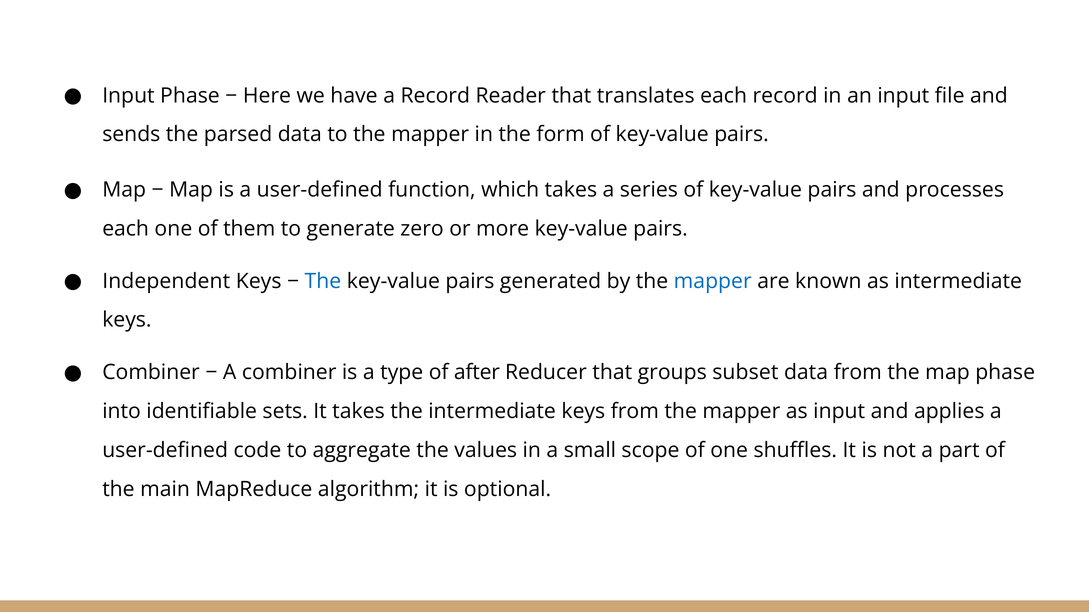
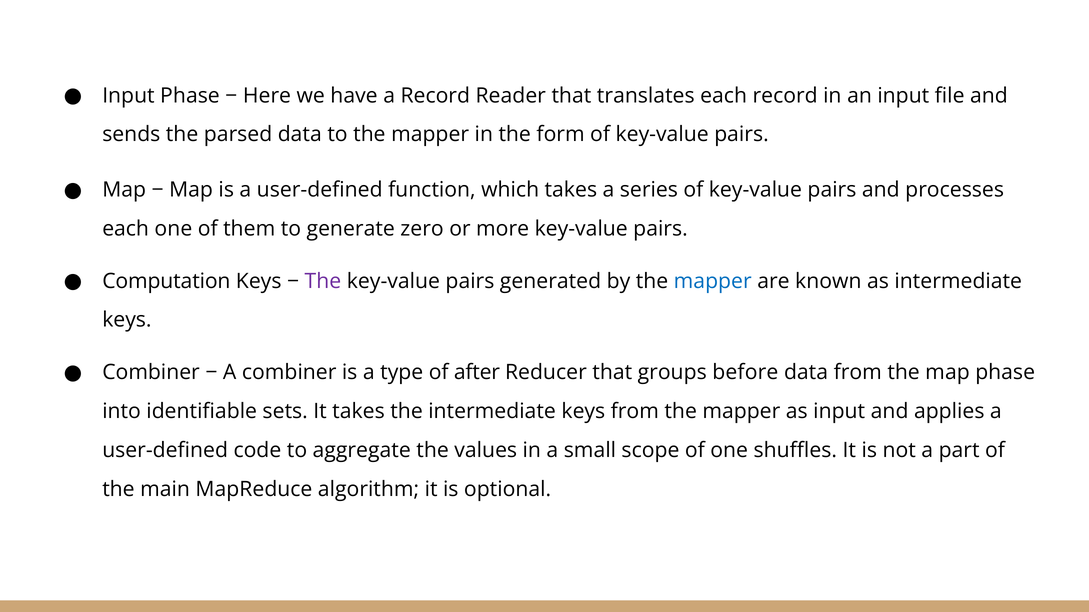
Independent: Independent -> Computation (166, 281)
The colour: blue -> purple (323, 281)
subset: subset -> before (745, 373)
